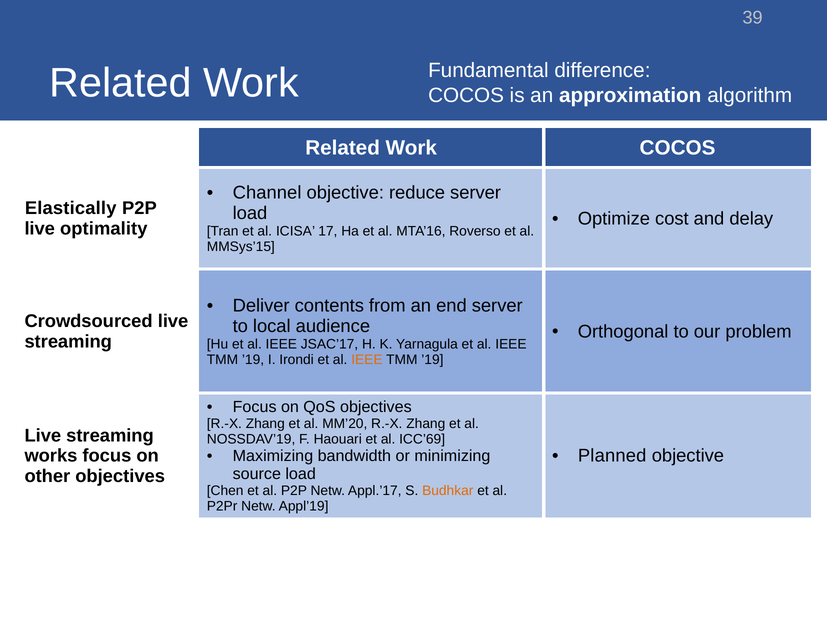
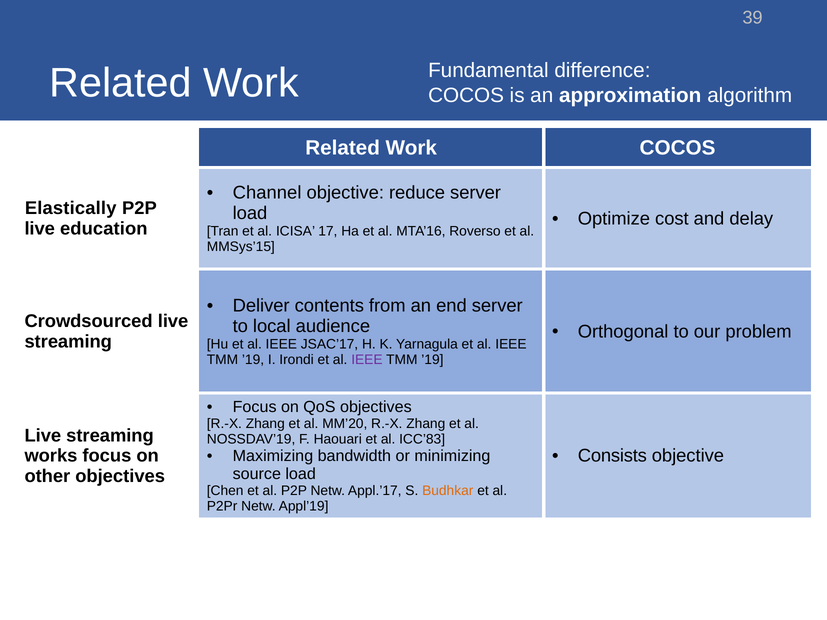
optimality: optimality -> education (104, 229)
IEEE colour: orange -> purple (367, 360)
ICC’69: ICC’69 -> ICC’83 (422, 439)
Planned: Planned -> Consists (612, 456)
